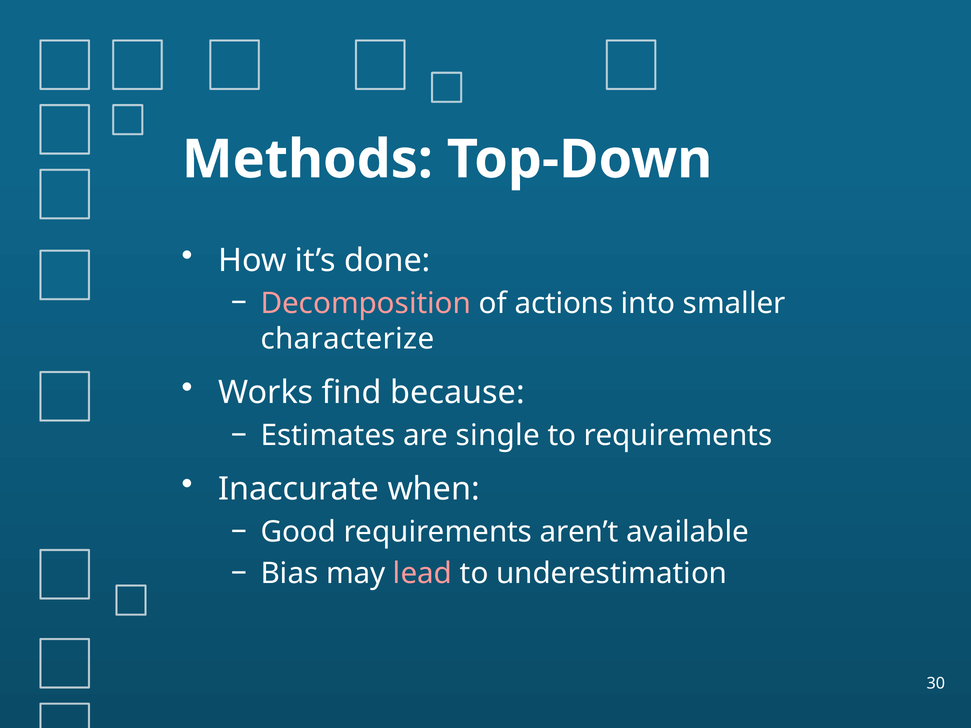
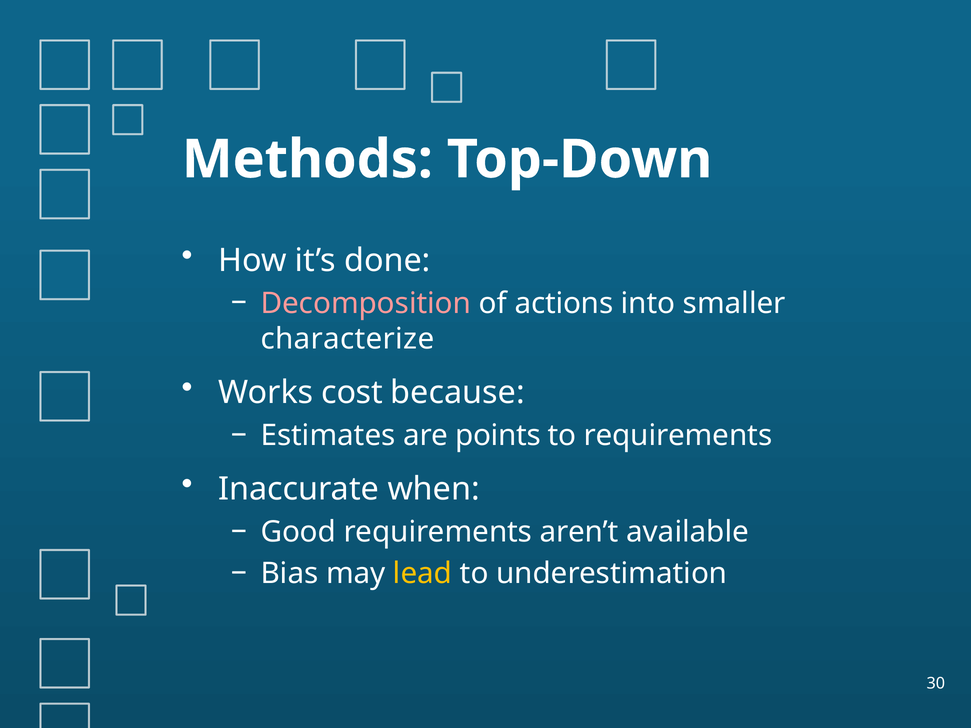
find: find -> cost (352, 393)
single: single -> points (498, 436)
lead colour: pink -> yellow (423, 574)
